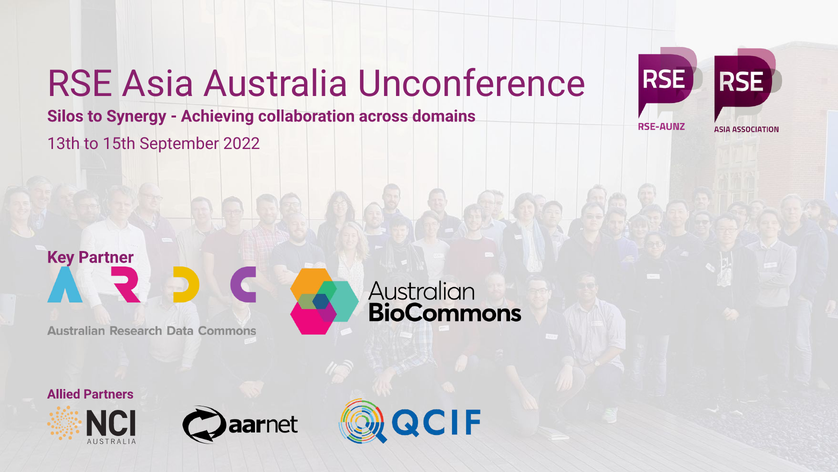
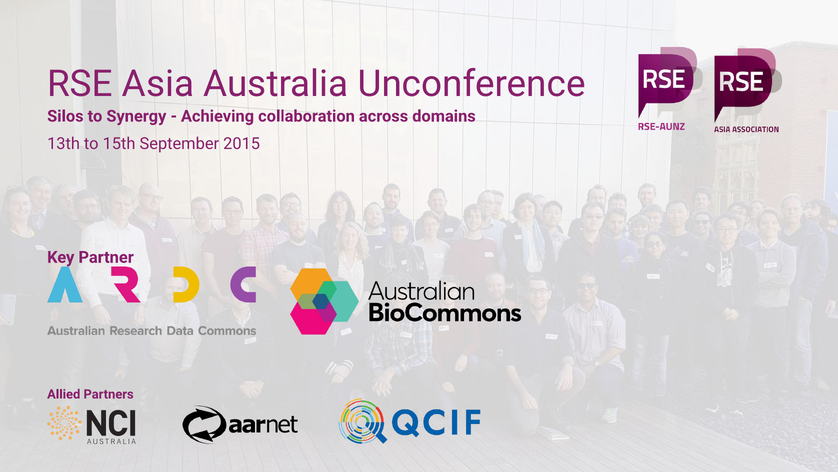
2022: 2022 -> 2015 (242, 144)
